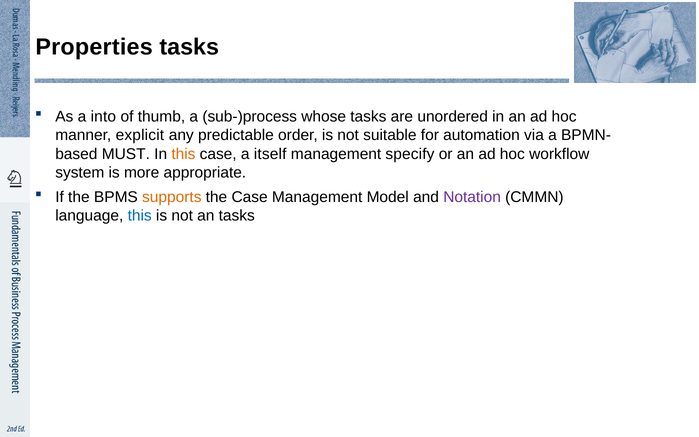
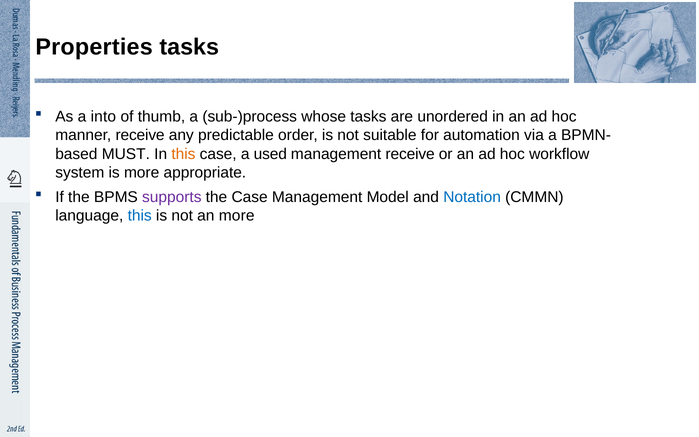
manner explicit: explicit -> receive (140, 135)
itself: itself -> used (270, 154)
management specify: specify -> receive (410, 154)
supports colour: orange -> purple (172, 197)
Notation colour: purple -> blue (472, 197)
an tasks: tasks -> more (237, 216)
